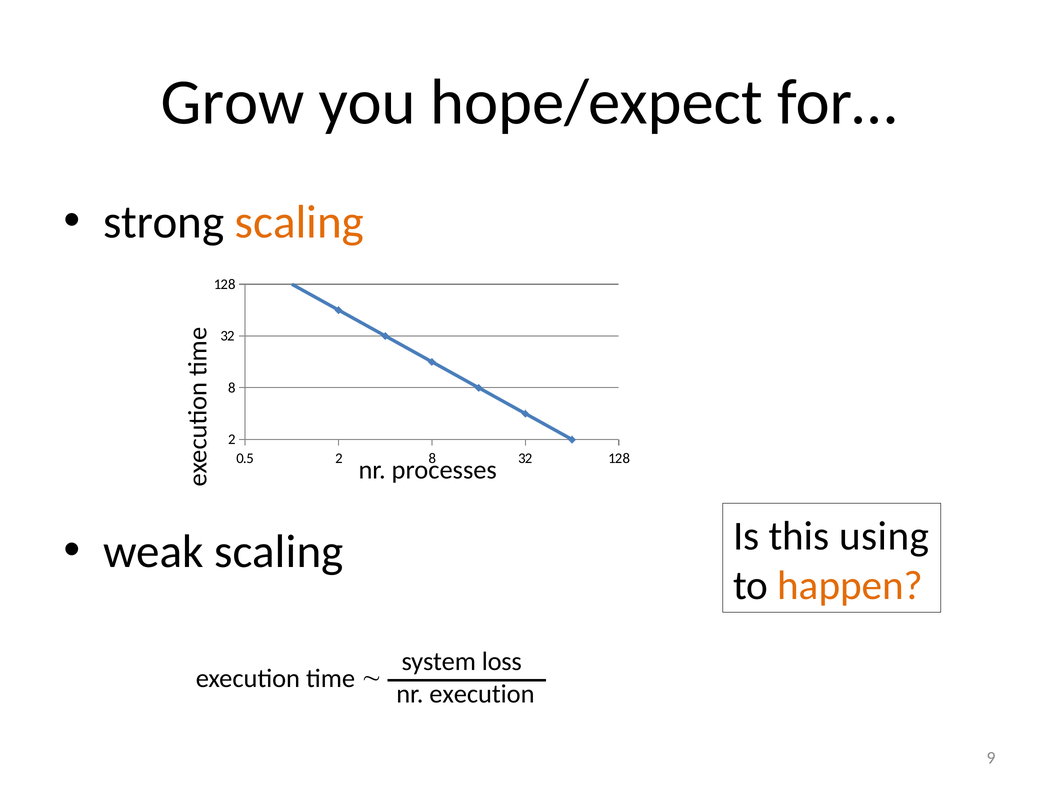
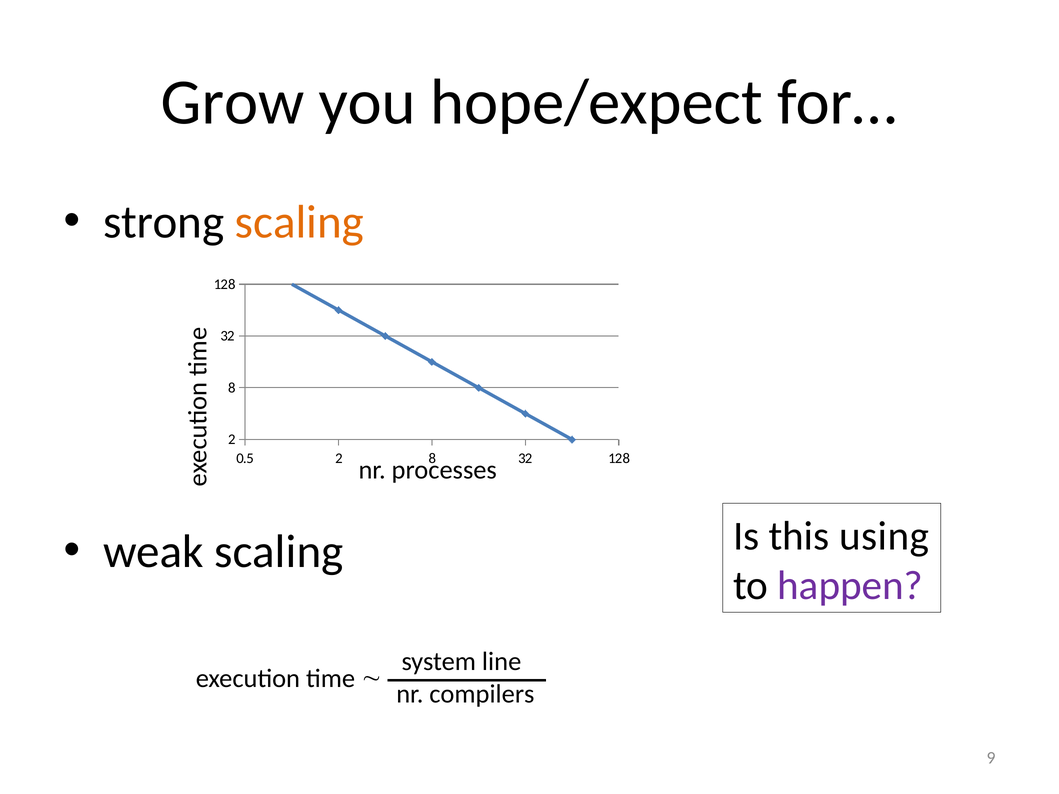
happen colour: orange -> purple (850, 586)
loss: loss -> line (502, 662)
nr execution: execution -> compilers (482, 694)
